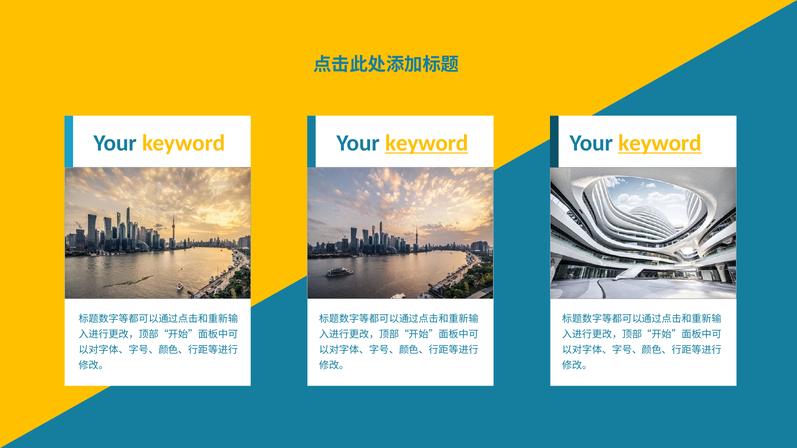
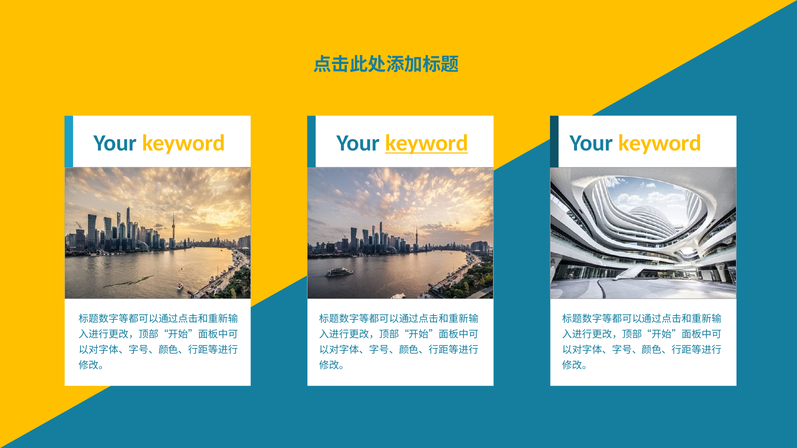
keyword underline: present -> none (660, 143)
